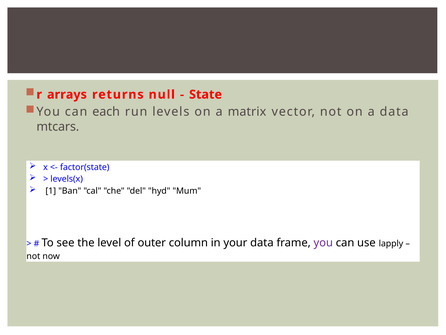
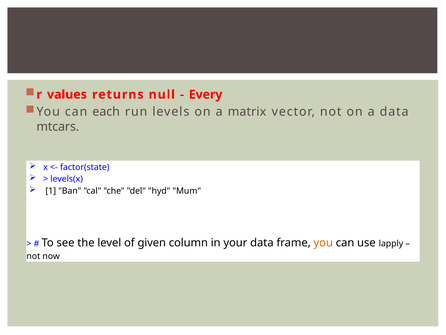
arrays: arrays -> values (67, 94)
State: State -> Every (206, 94)
outer: outer -> given (152, 242)
you colour: purple -> orange (323, 242)
